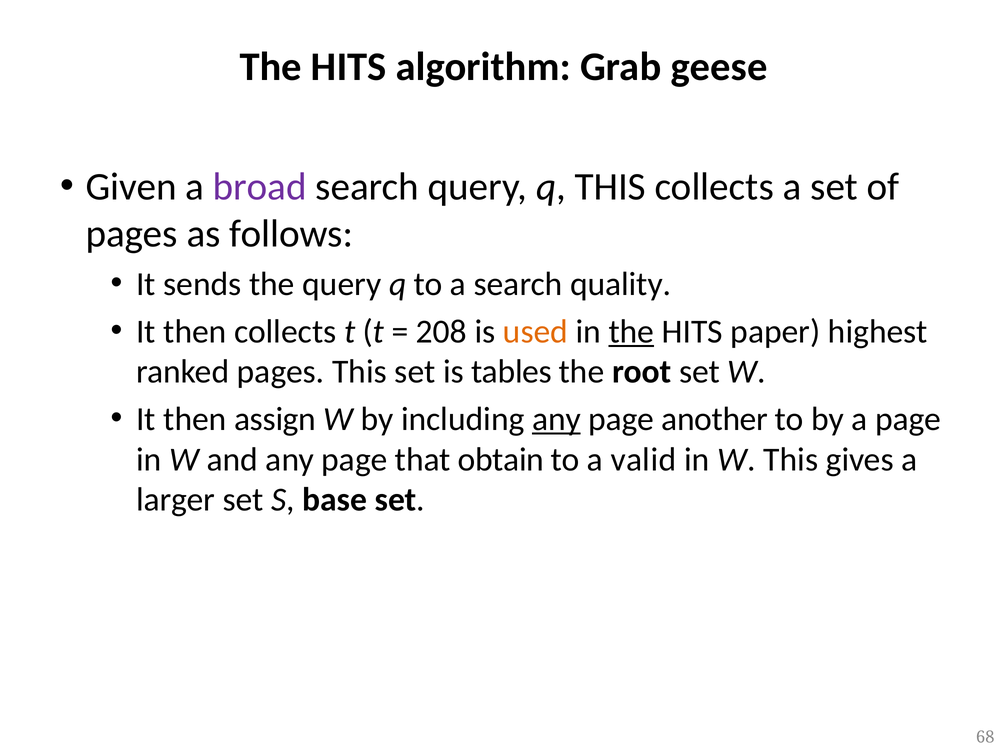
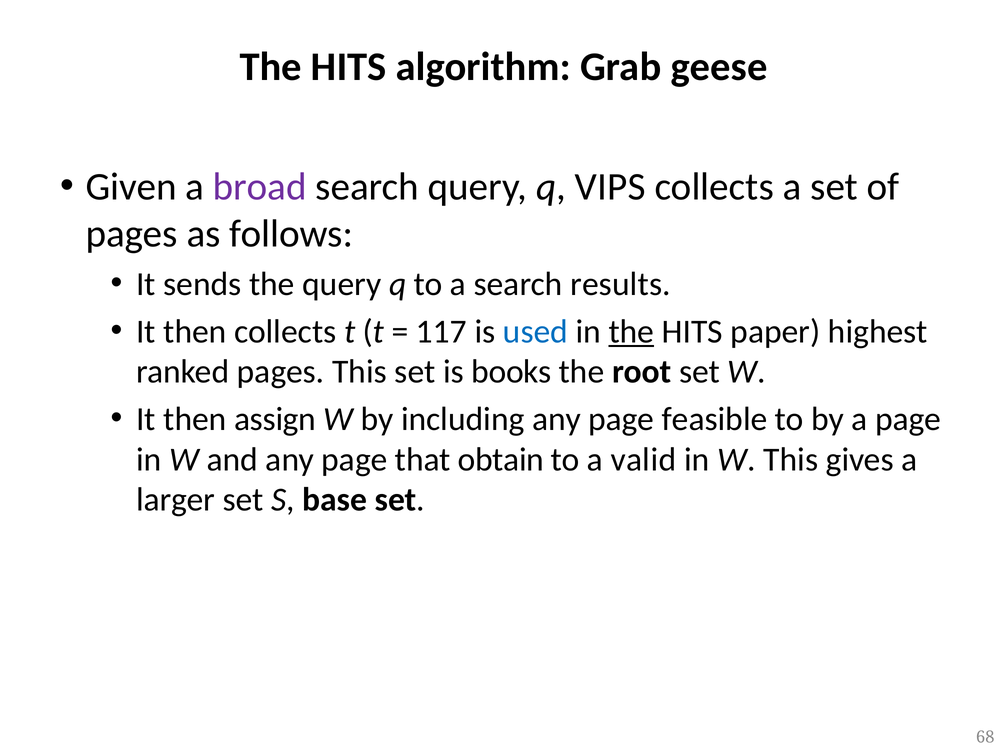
q THIS: THIS -> VIPS (610, 187)
quality: quality -> results (621, 284)
208: 208 -> 117 (441, 332)
used colour: orange -> blue (536, 332)
tables: tables -> books (511, 372)
any underline: present -> none (556, 419)
another: another -> feasible (715, 419)
